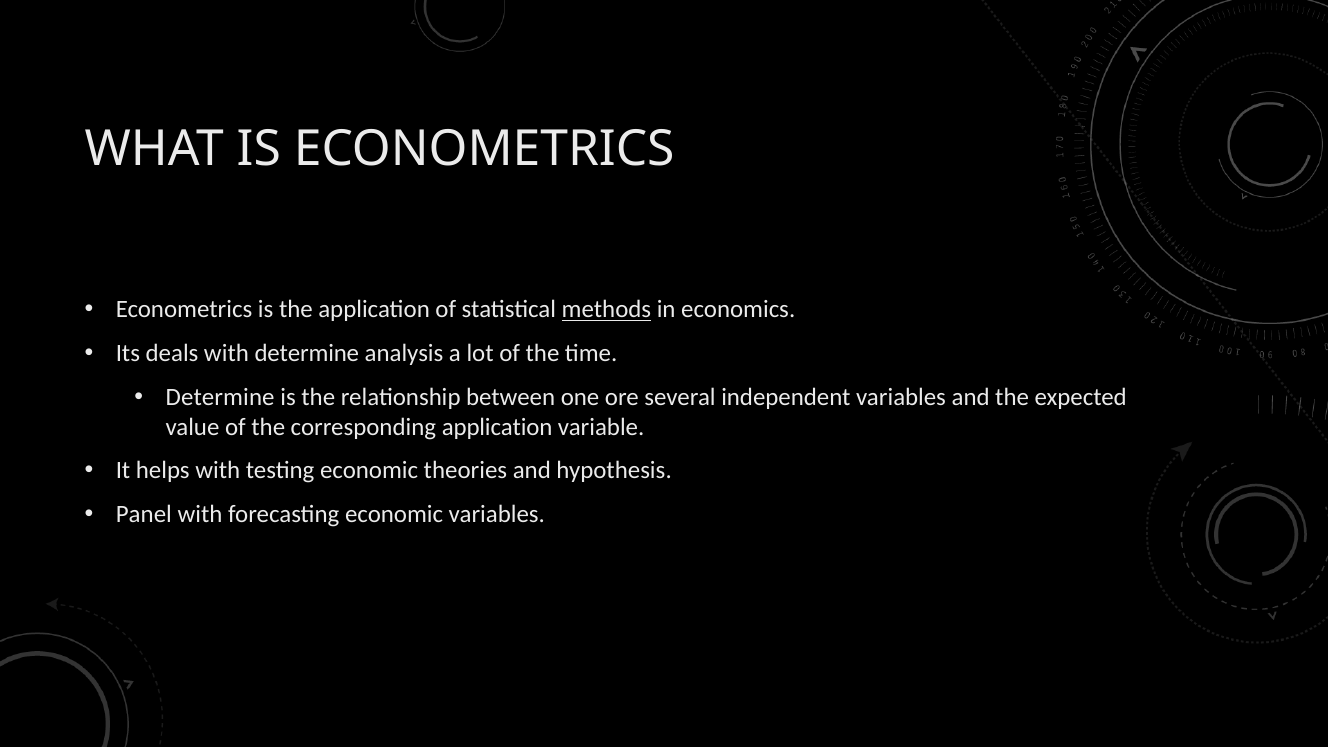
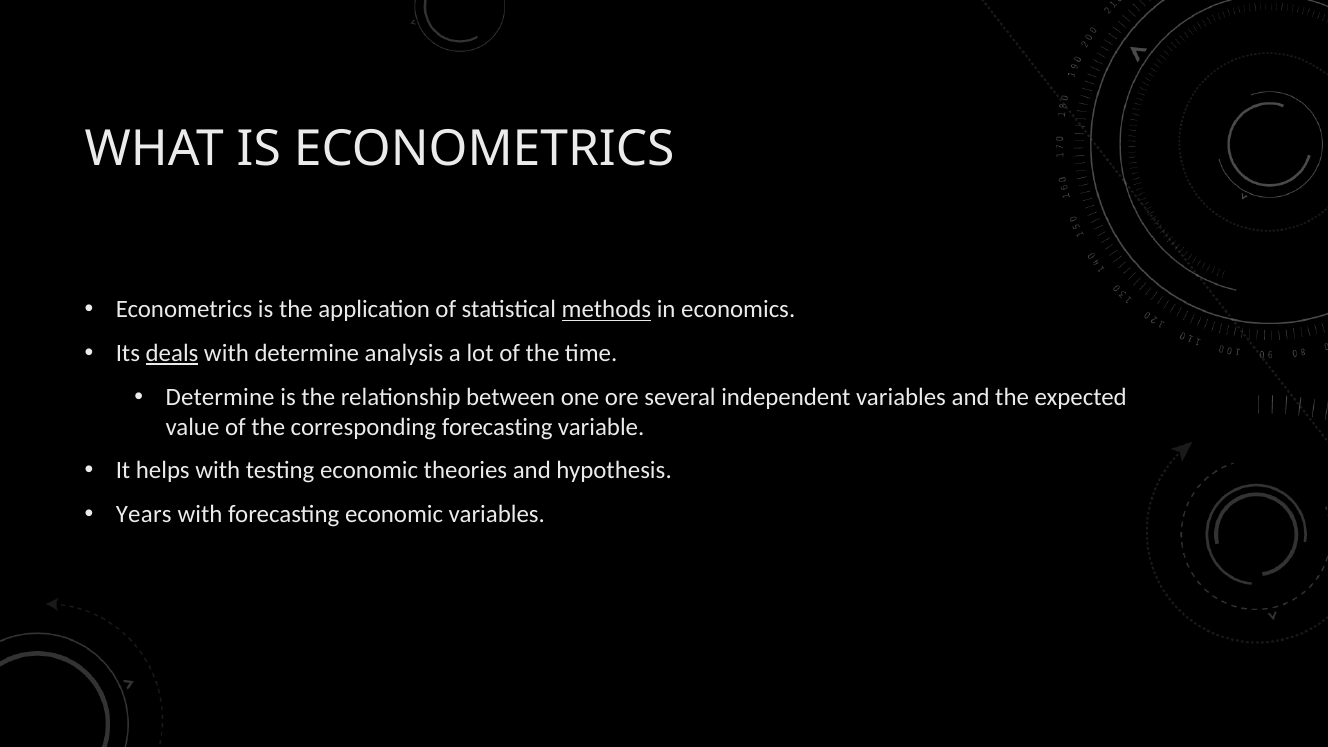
deals underline: none -> present (172, 353)
corresponding application: application -> forecasting (497, 427)
Panel: Panel -> Years (144, 514)
